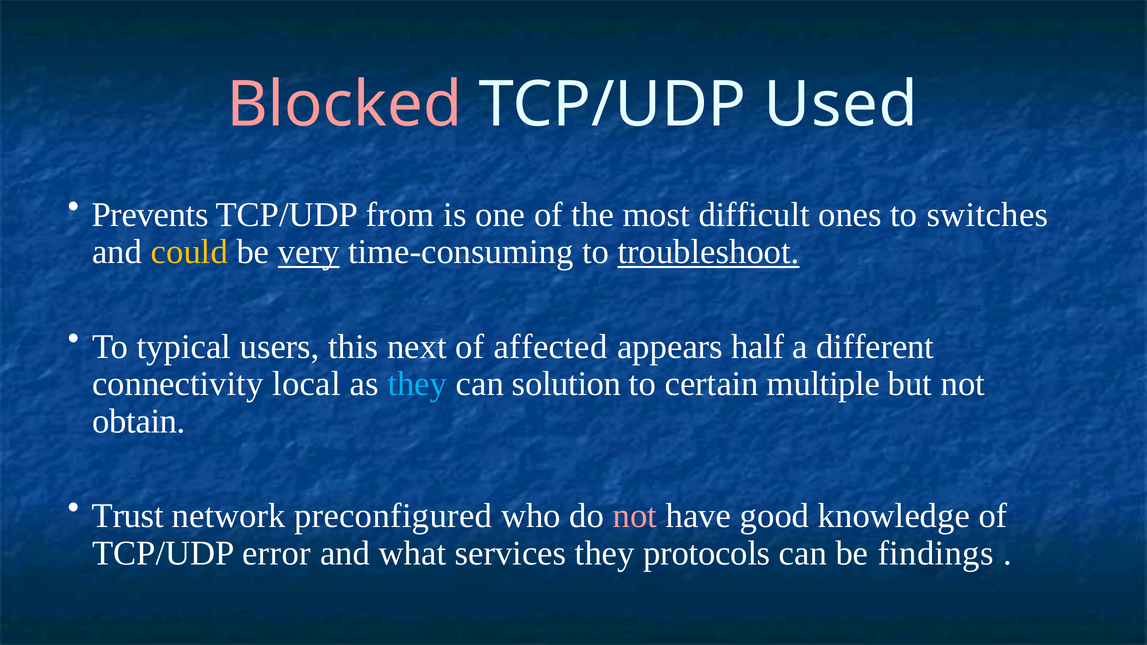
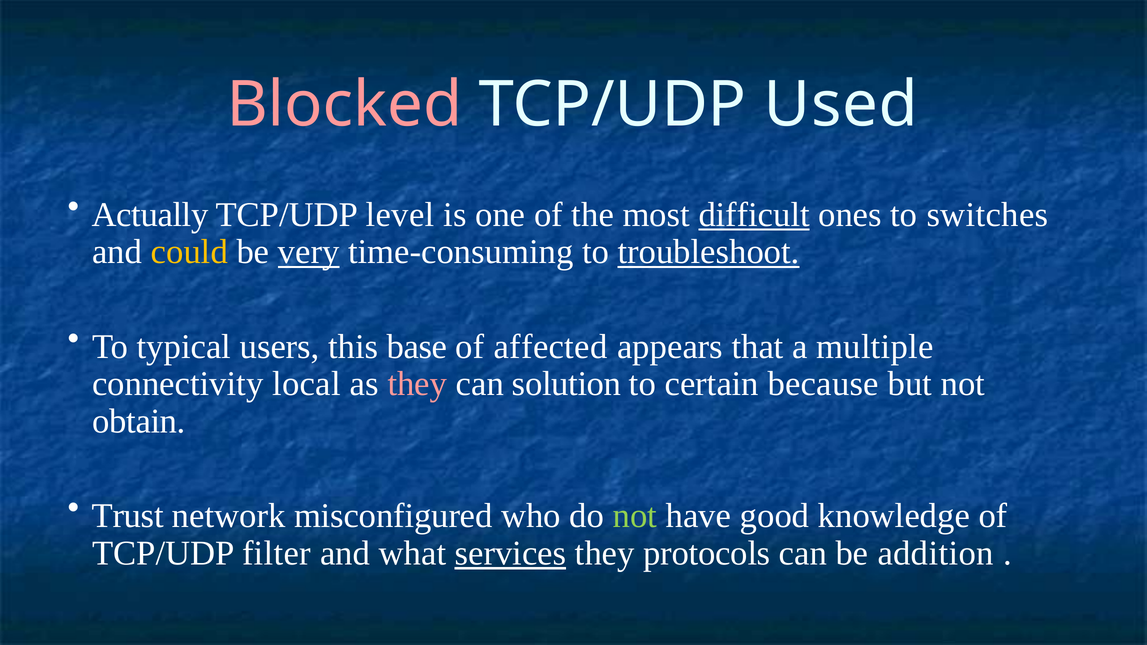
Prevents: Prevents -> Actually (150, 215)
from: from -> level (400, 215)
difficult underline: none -> present (754, 215)
next: next -> base (417, 347)
half: half -> that (758, 347)
different: different -> multiple (875, 347)
they colour: light blue -> pink (417, 384)
multiple: multiple -> because (823, 384)
preconfigured: preconfigured -> misconfigured (393, 516)
not colour: pink -> light green (635, 516)
error: error -> filter (277, 554)
services underline: none -> present (510, 554)
findings: findings -> addition (936, 554)
